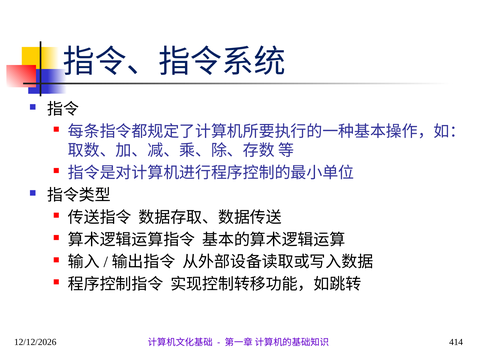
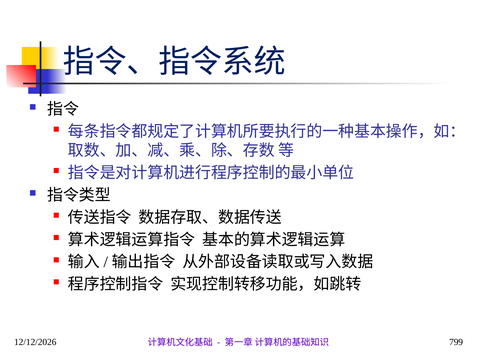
414: 414 -> 799 (456, 342)
